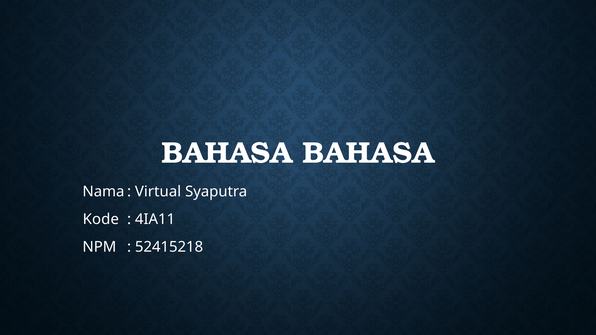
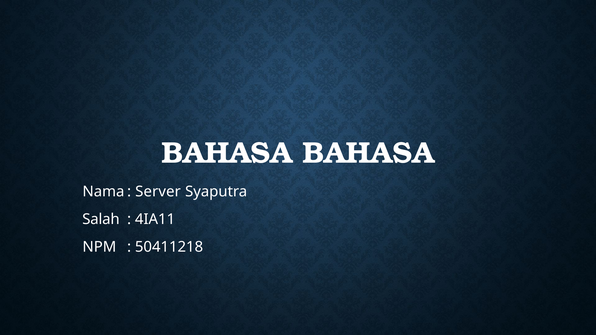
Virtual: Virtual -> Server (158, 192)
Kode: Kode -> Salah (101, 220)
52415218: 52415218 -> 50411218 (169, 247)
